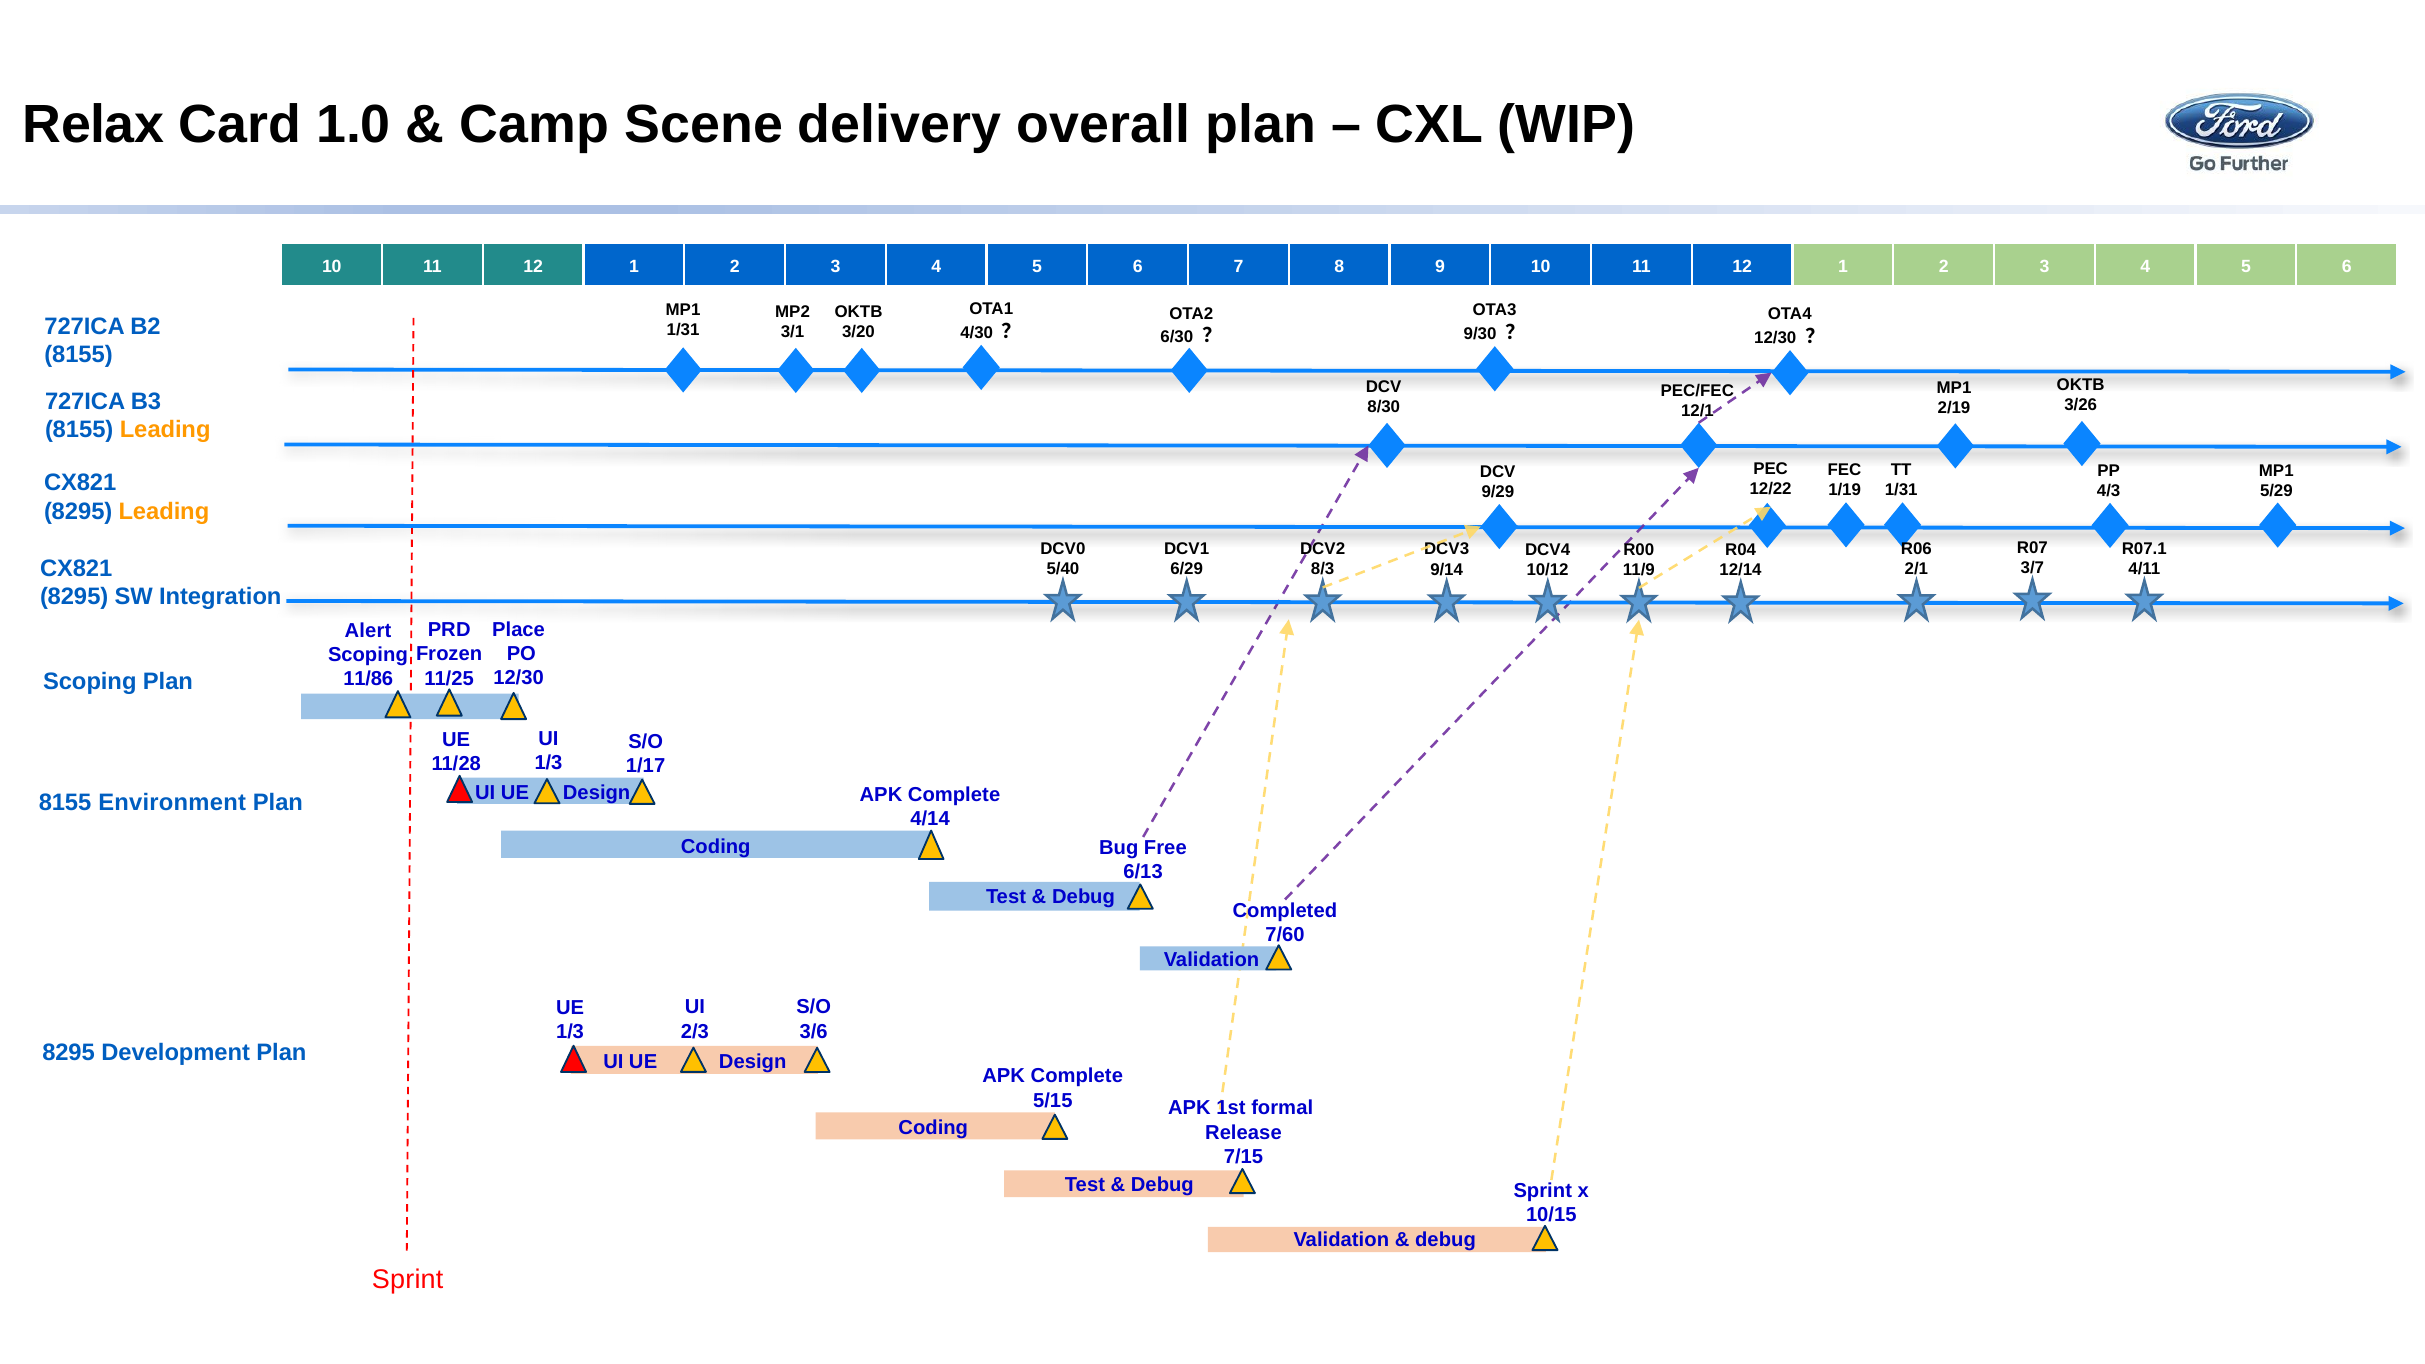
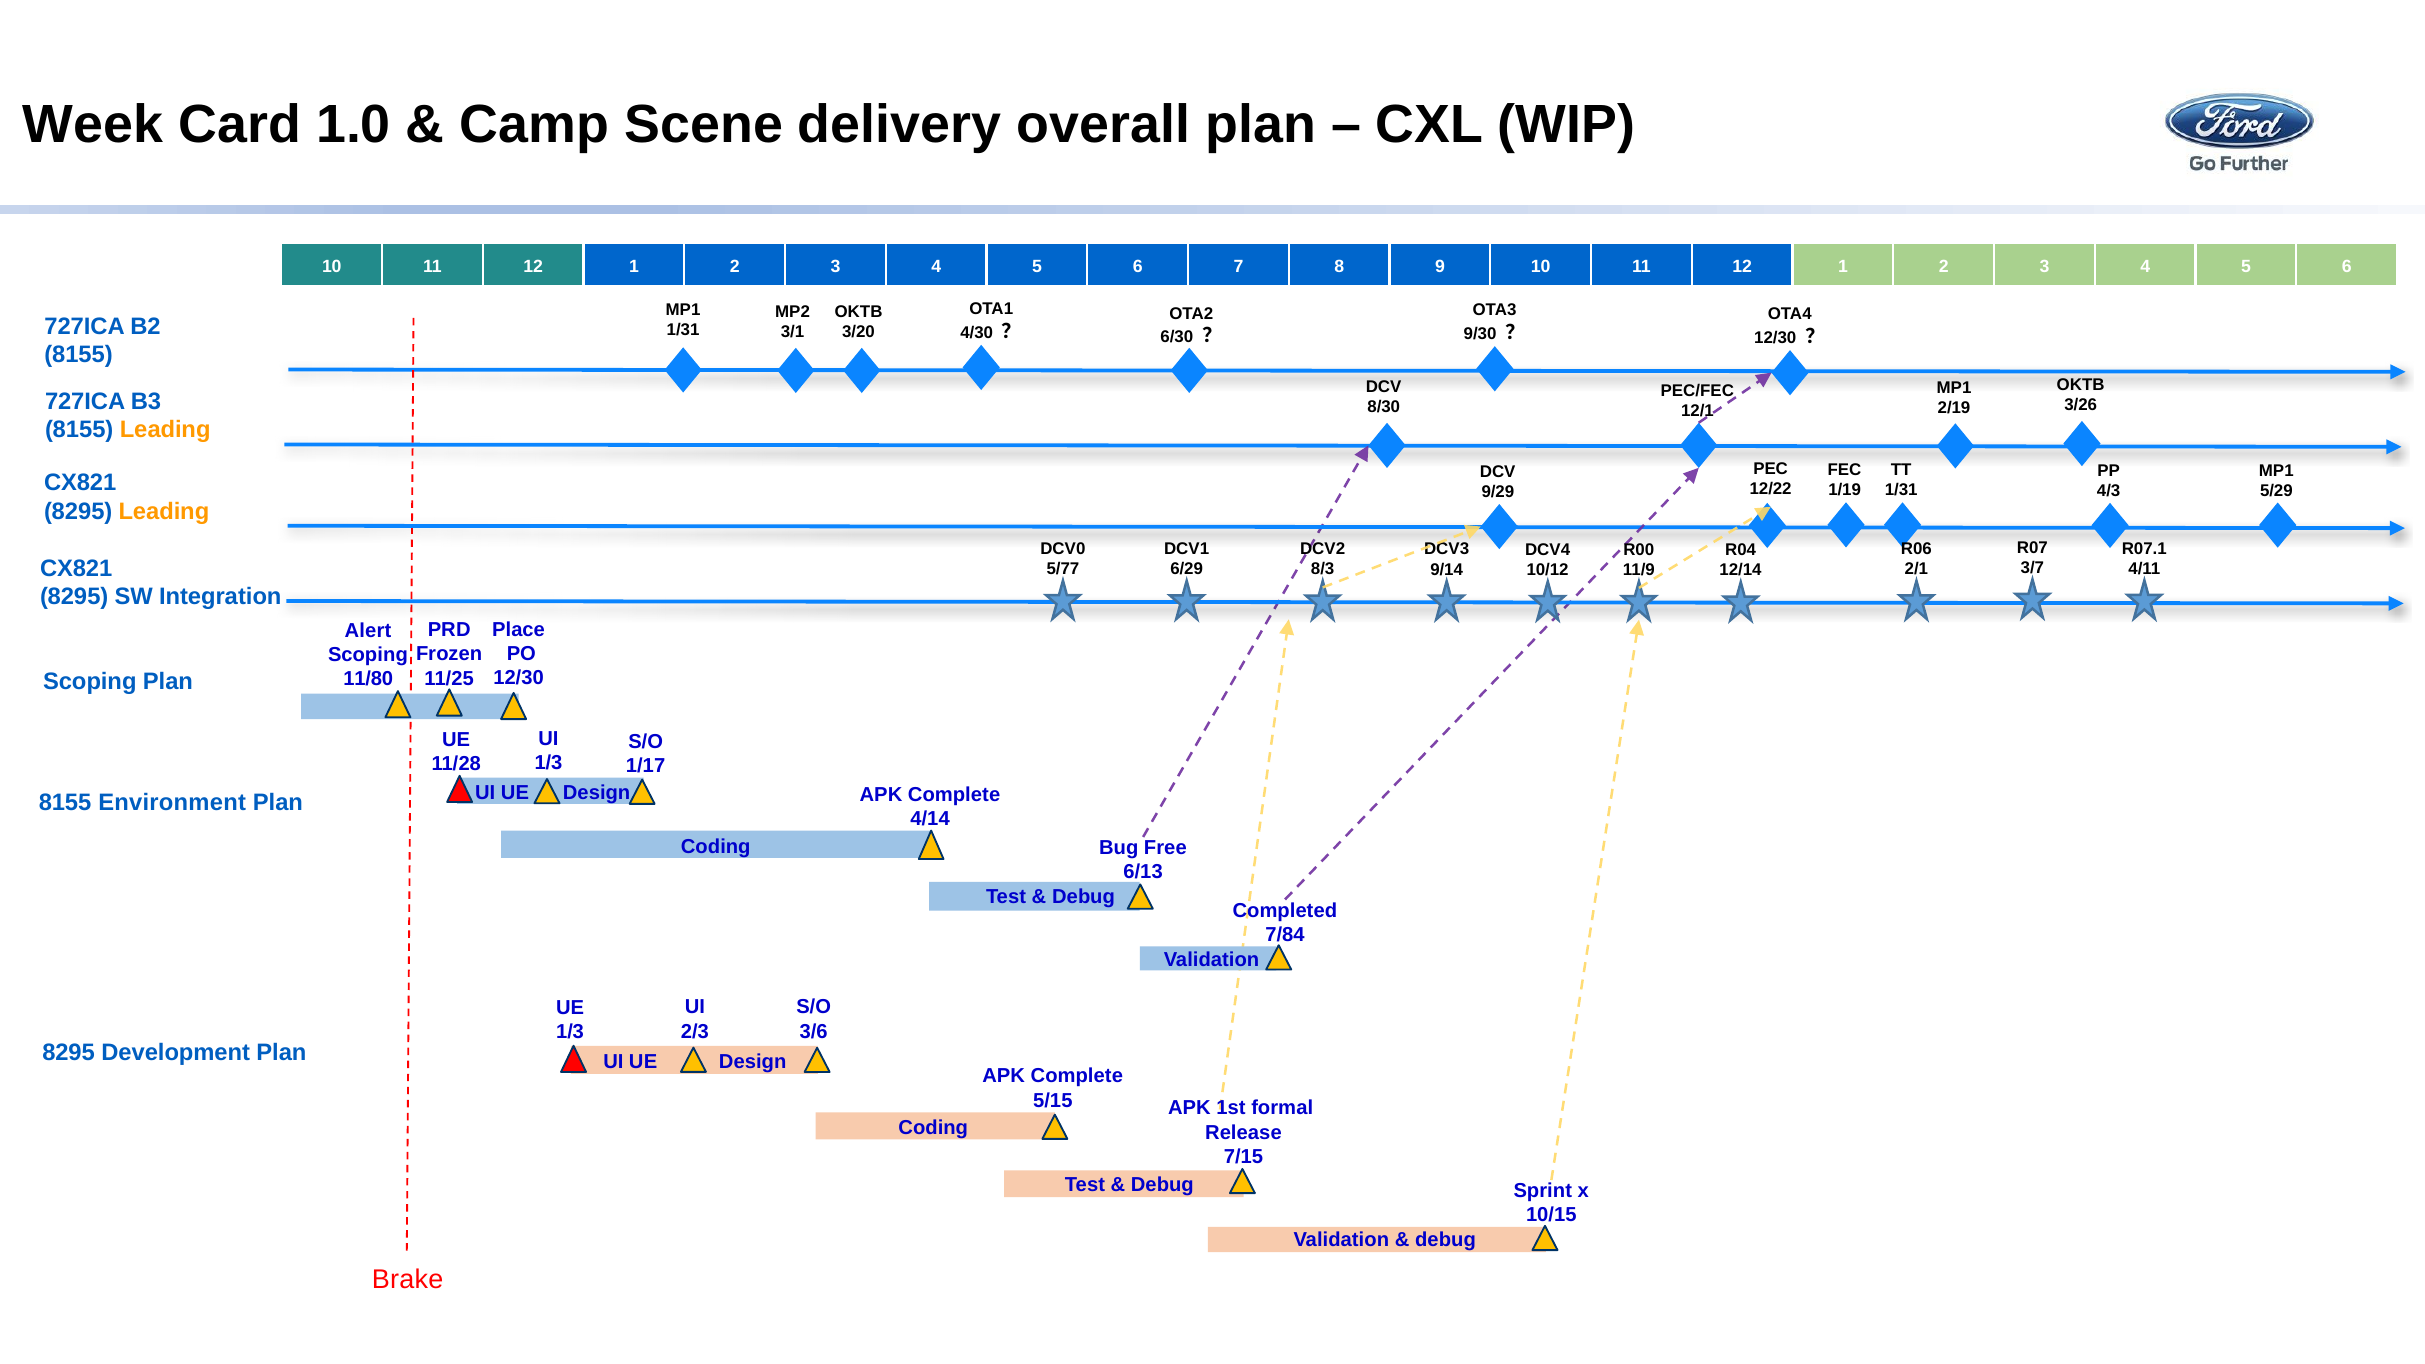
Relax: Relax -> Week (93, 124)
5/40: 5/40 -> 5/77 (1063, 569)
11/86: 11/86 -> 11/80 (368, 679)
7/60: 7/60 -> 7/84 (1285, 935)
Sprint: Sprint -> Brake (408, 1280)
